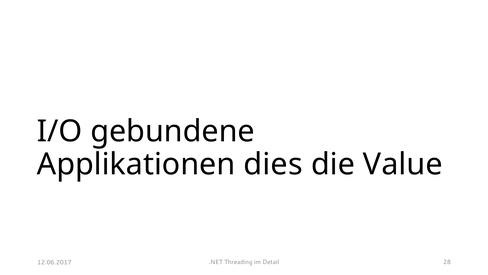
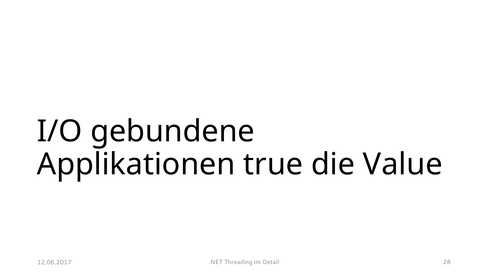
dies: dies -> true (273, 164)
